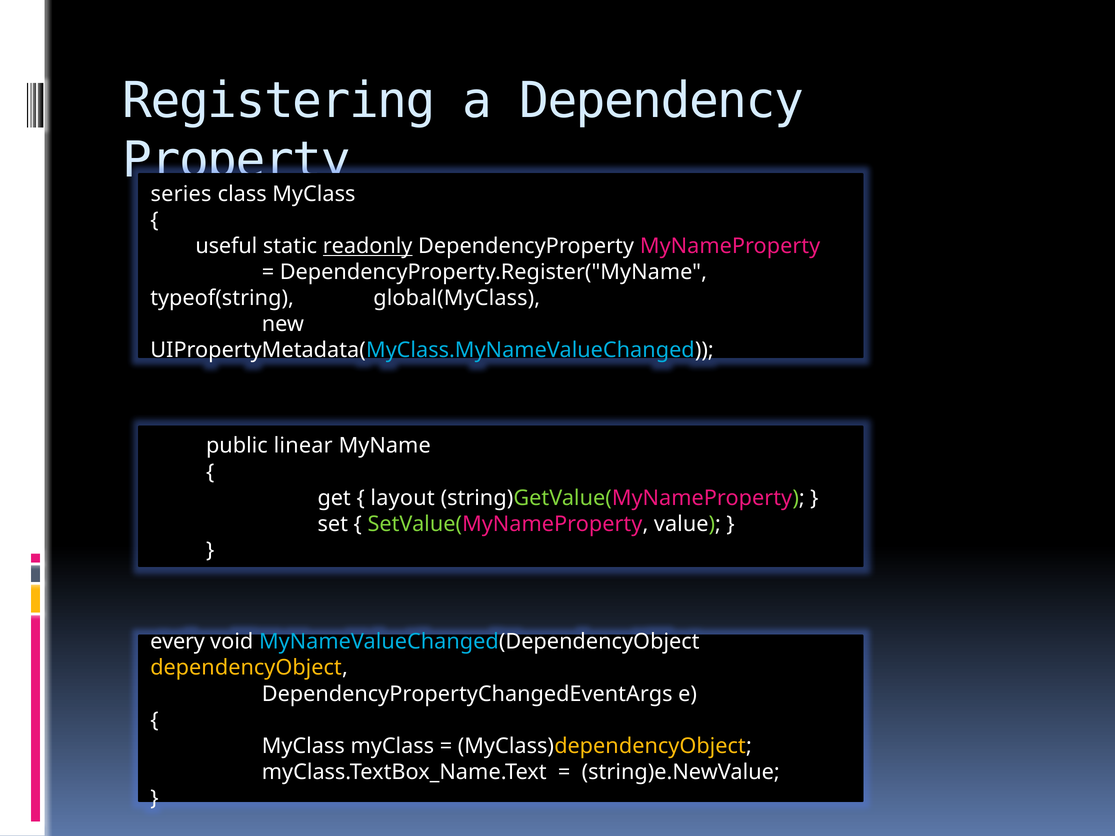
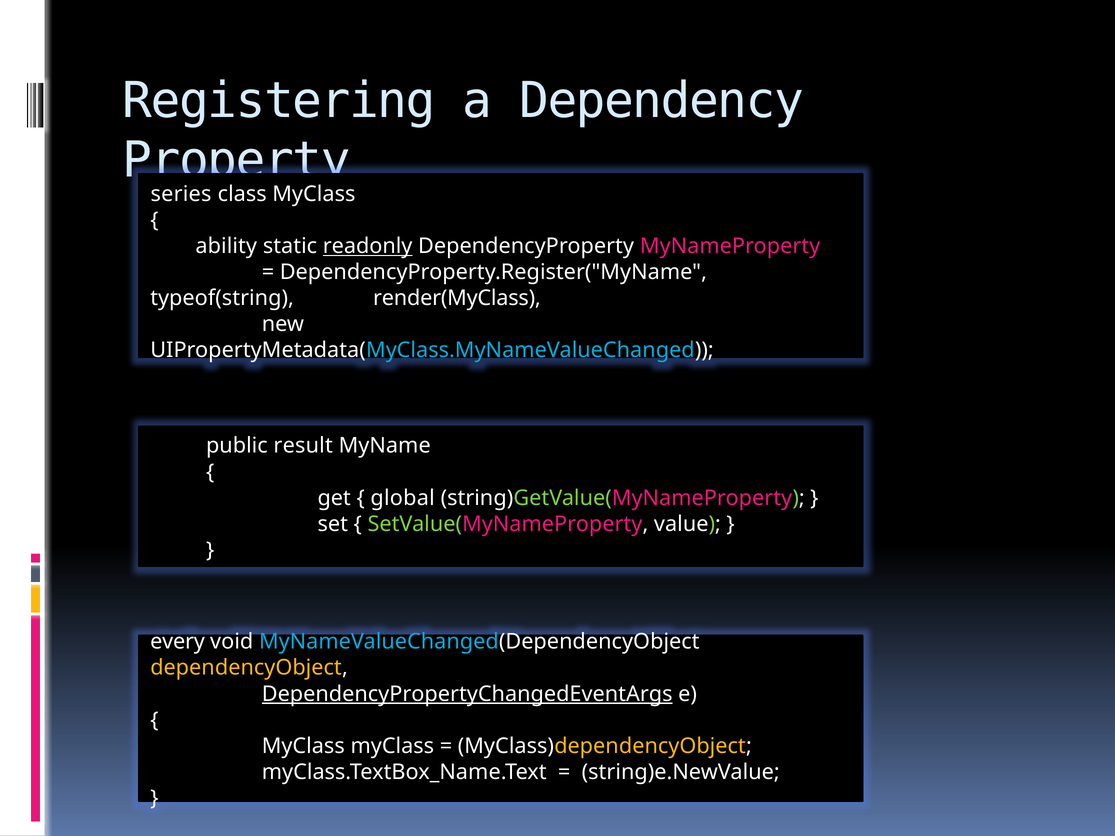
useful: useful -> ability (226, 246)
global(MyClass: global(MyClass -> render(MyClass (457, 298)
linear: linear -> result (303, 446)
layout: layout -> global (403, 498)
DependencyPropertyChangedEventArgs underline: none -> present (467, 694)
